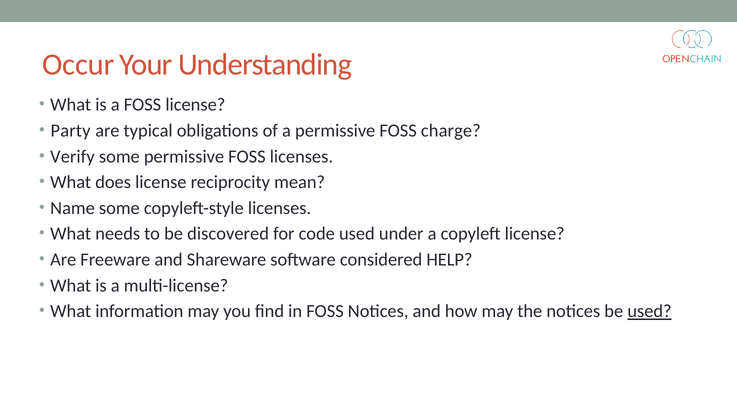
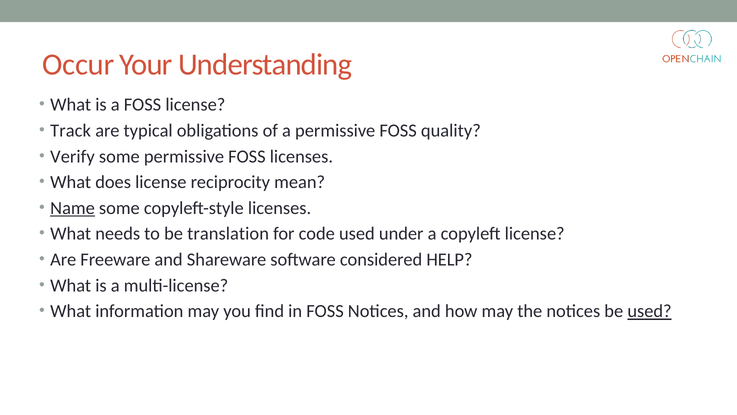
Party: Party -> Track (71, 130)
charge: charge -> quality (451, 130)
Name underline: none -> present (73, 208)
discovered: discovered -> translation (228, 234)
